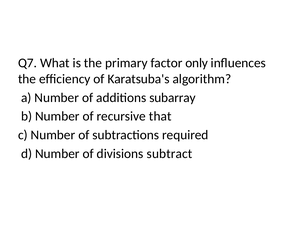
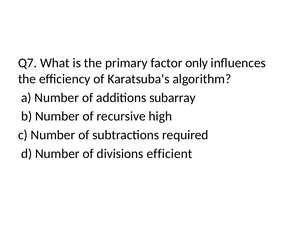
that: that -> high (160, 116)
subtract: subtract -> efficient (170, 154)
